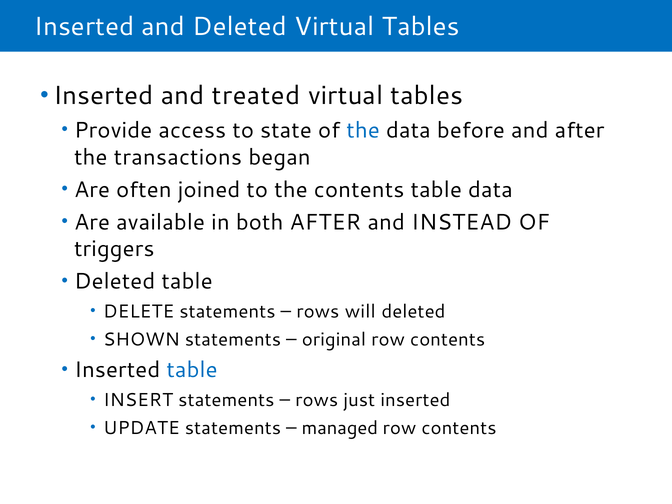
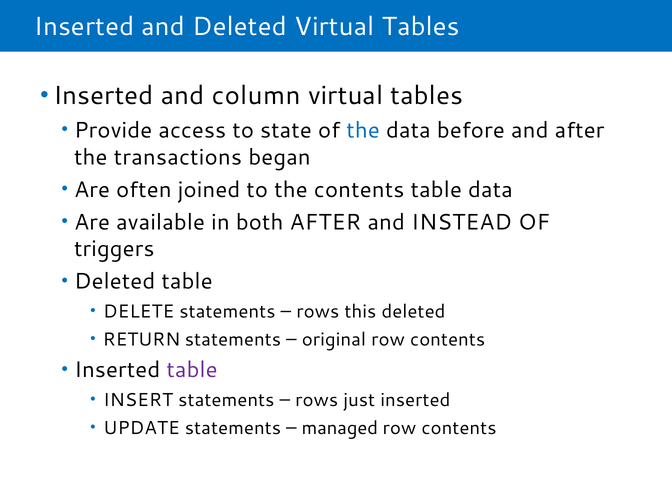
treated: treated -> column (256, 96)
will: will -> this (360, 312)
SHOWN: SHOWN -> RETURN (141, 340)
table colour: blue -> purple (192, 370)
